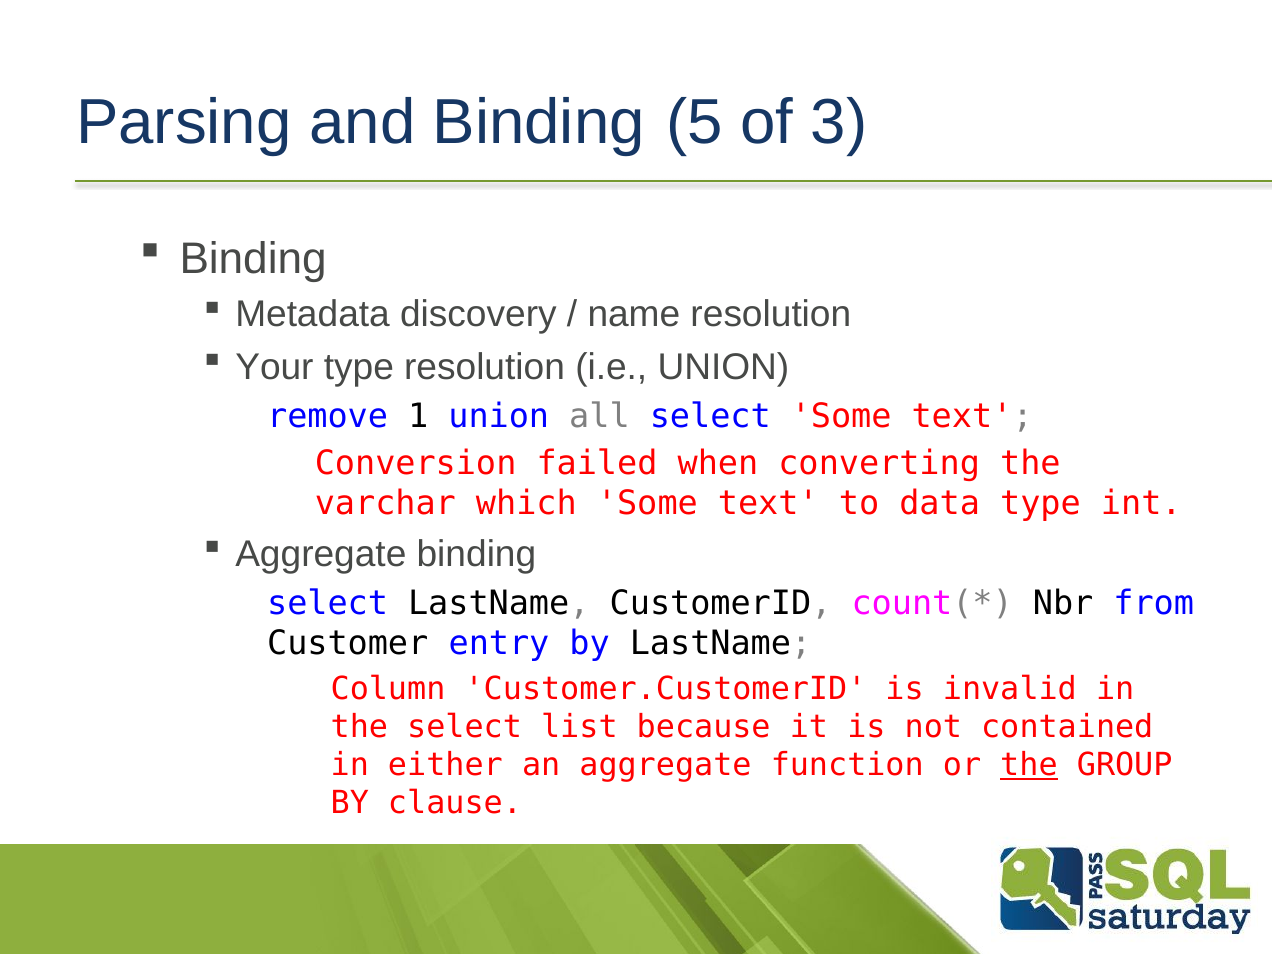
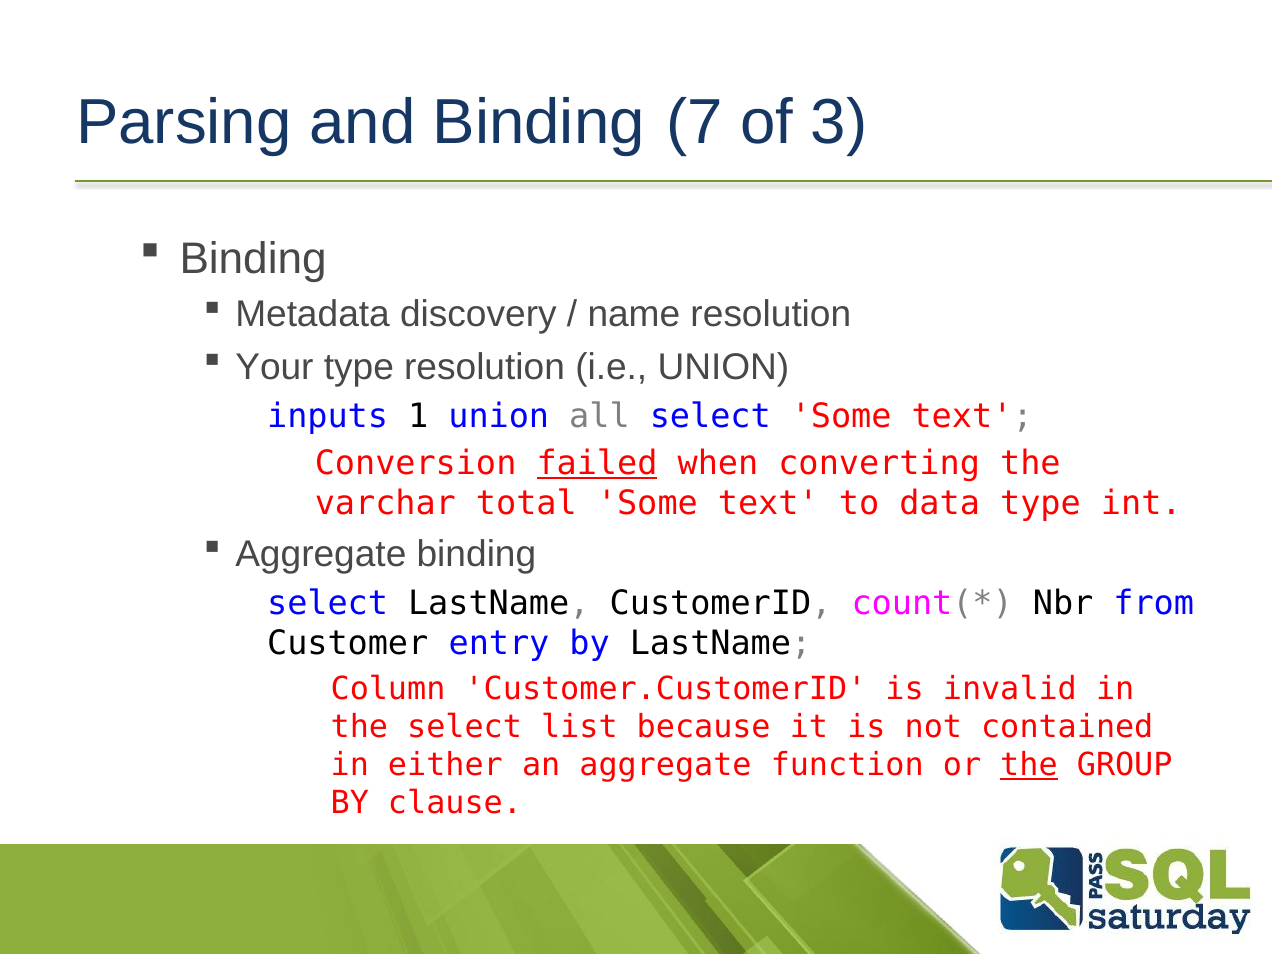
5: 5 -> 7 (695, 122)
remove: remove -> inputs (328, 416)
failed underline: none -> present (597, 463)
which: which -> total (526, 504)
